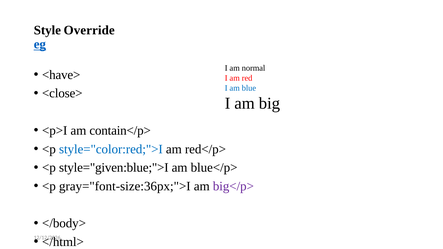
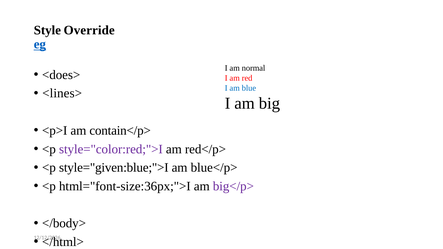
<have>: <have> -> <does> (61, 75)
<close>: <close> -> <lines> (62, 93)
style="color:red;">I colour: blue -> purple (111, 149)
gray="font-size:36px;">I: gray="font-size:36px;">I -> html="font-size:36px;">I (125, 186)
